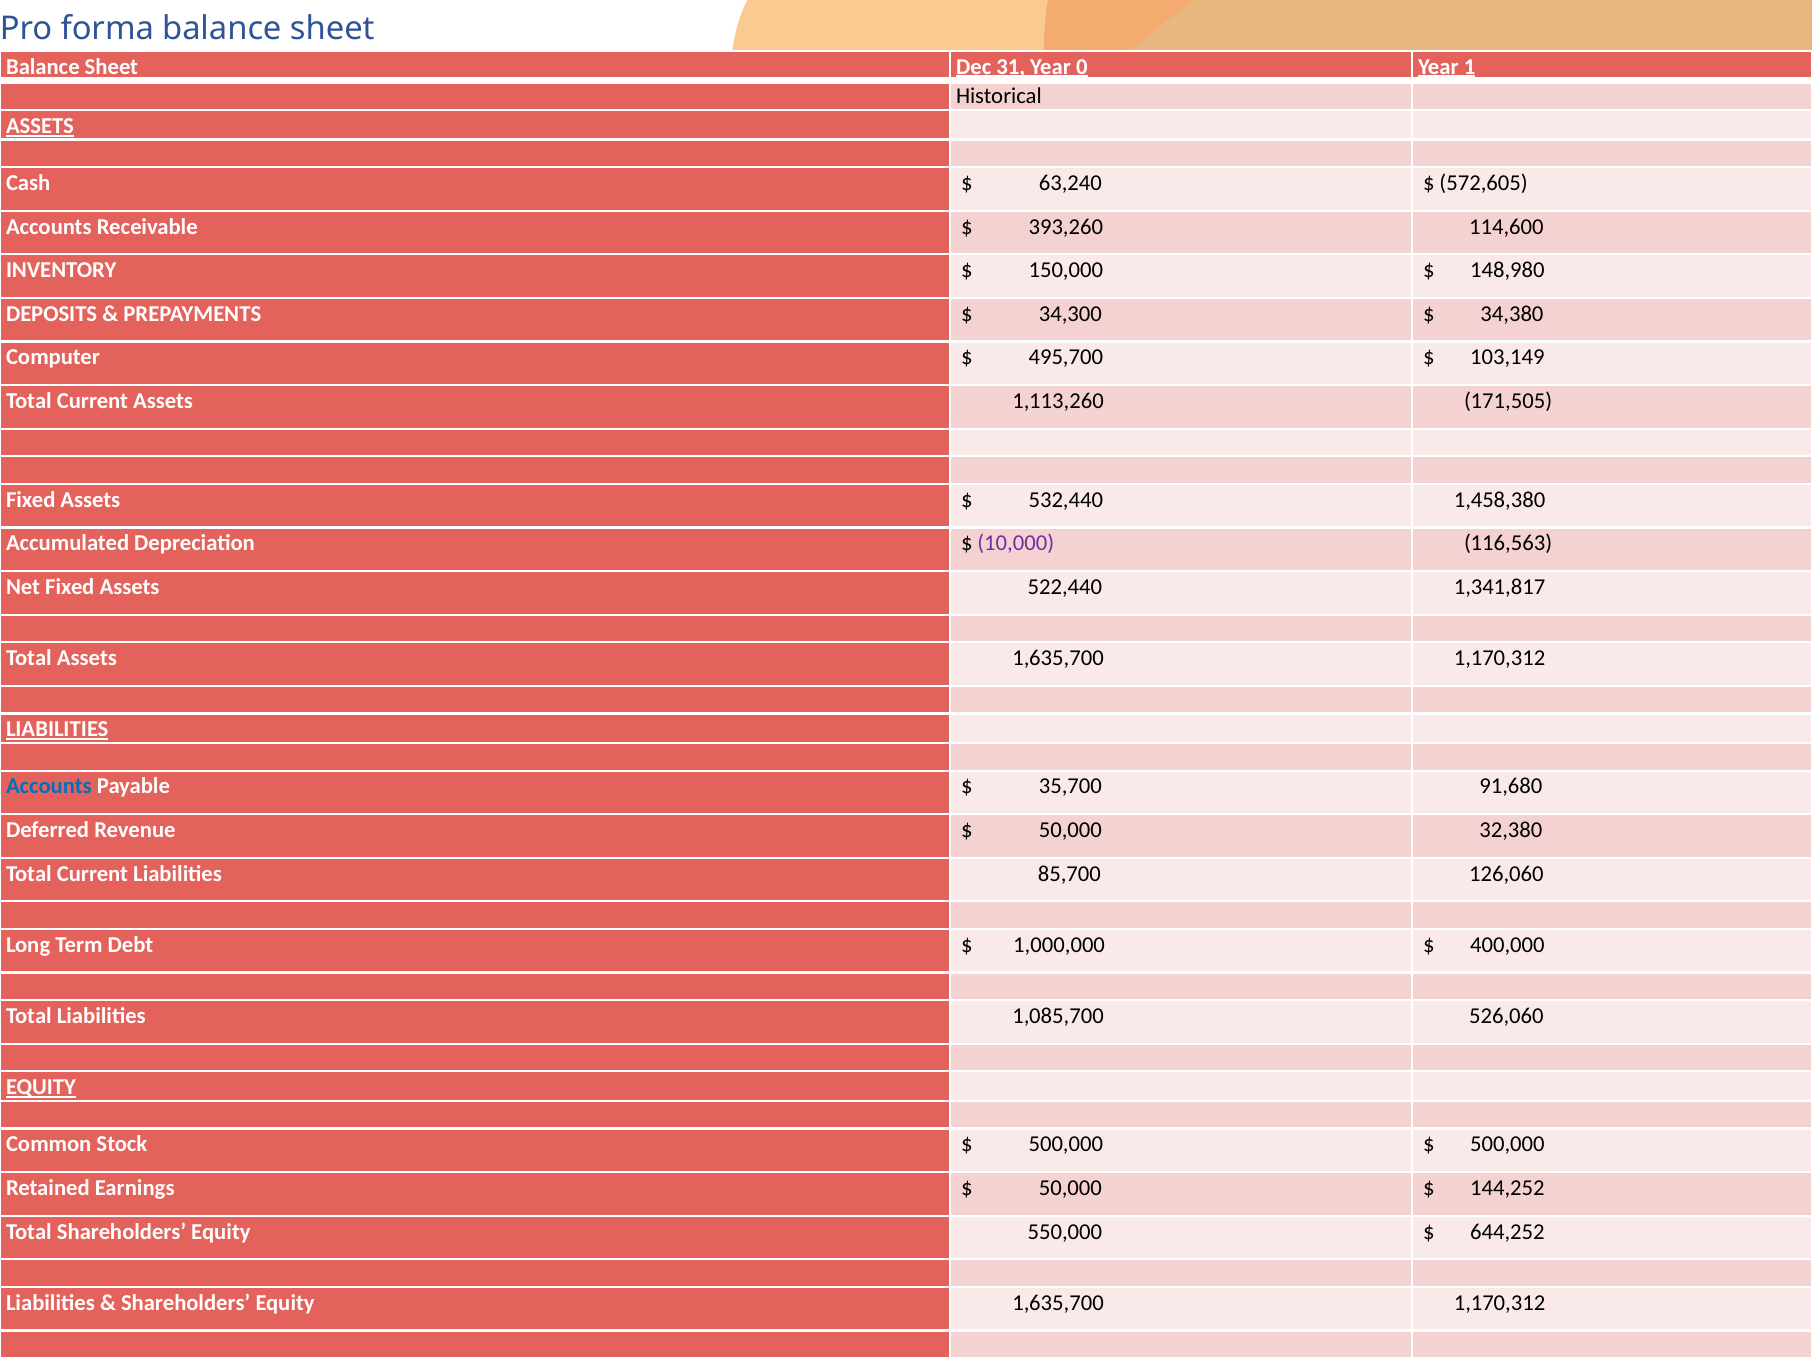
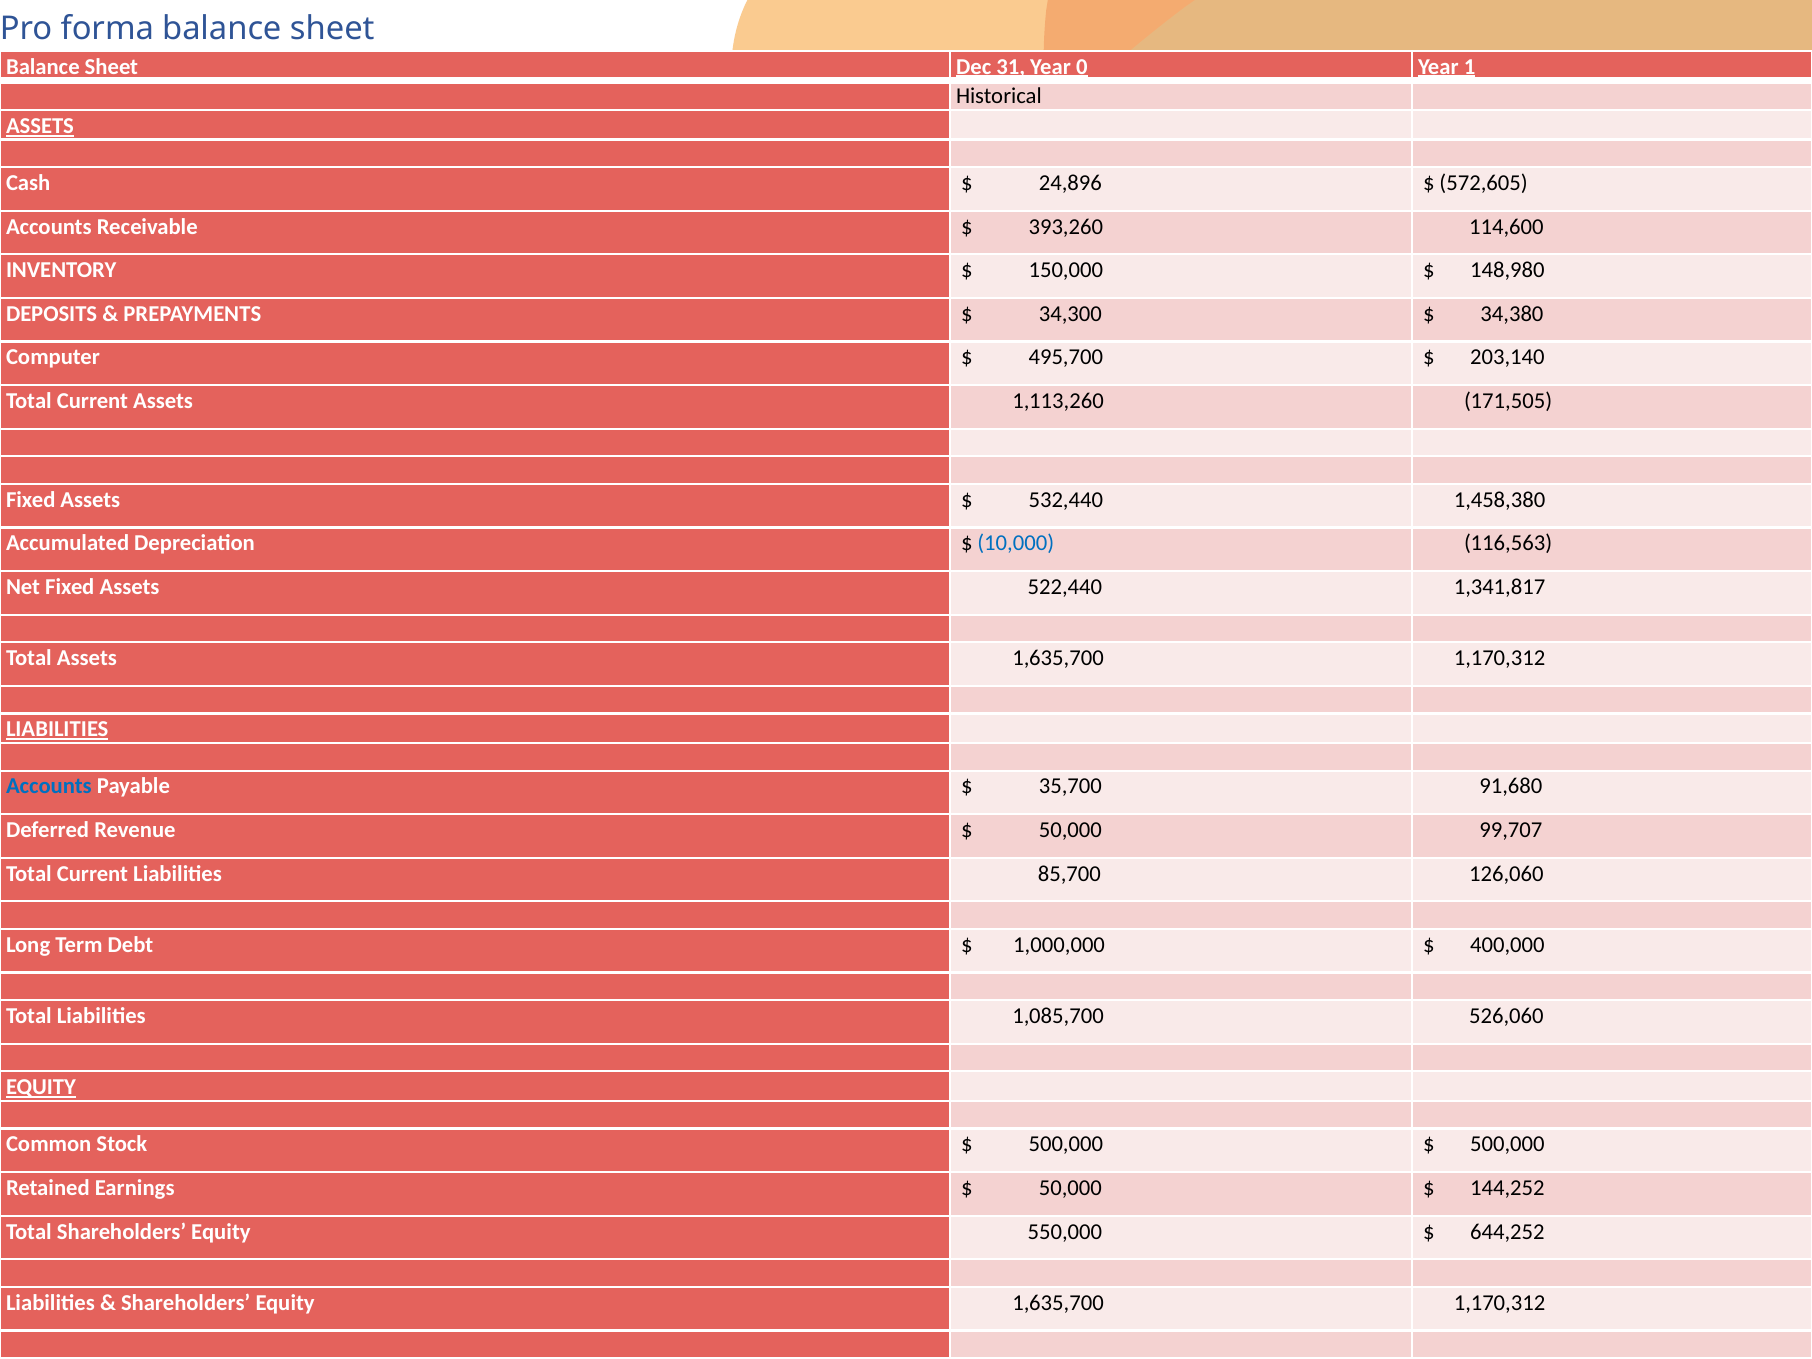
63,240: 63,240 -> 24,896 (1070, 183)
103,149: 103,149 -> 203,140 (1507, 357)
10,000 colour: purple -> blue (1016, 543)
32,380: 32,380 -> 99,707 (1511, 830)
